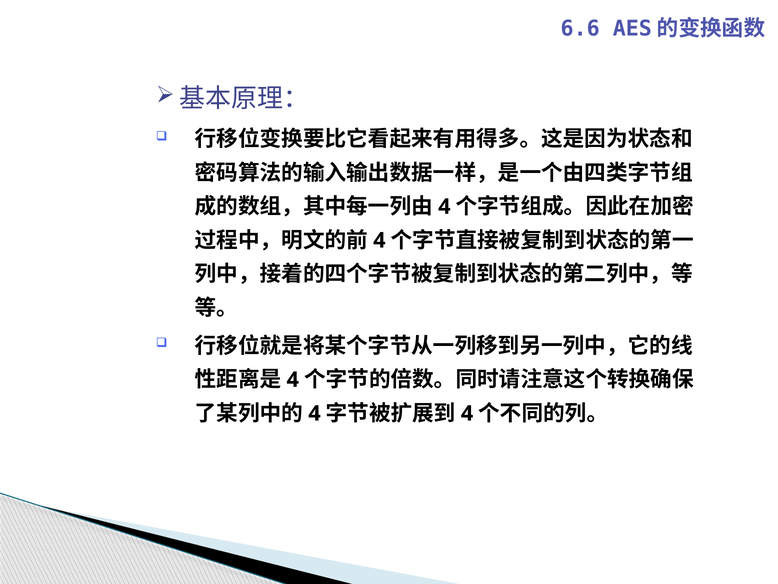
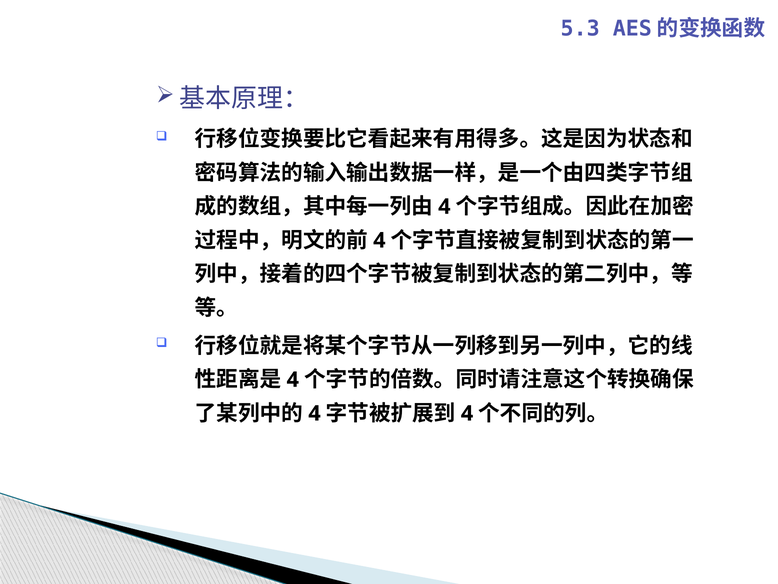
6.6: 6.6 -> 5.3 (580, 28)
